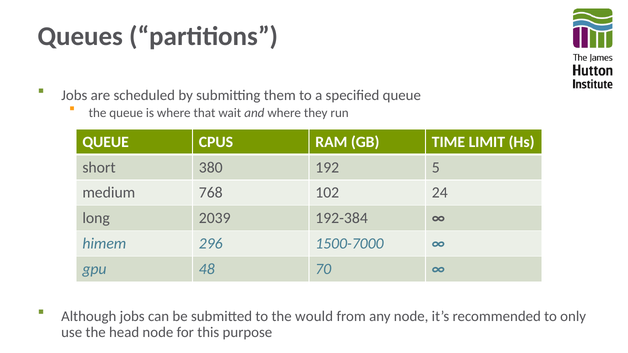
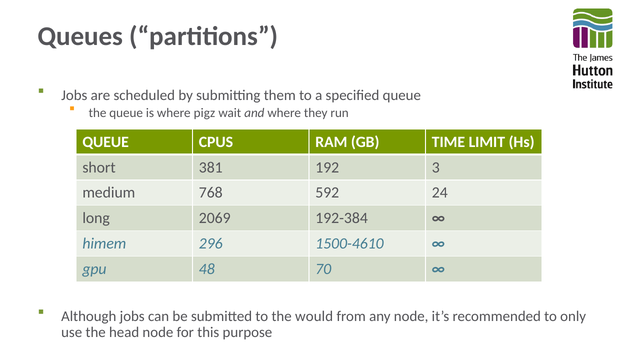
that: that -> pigz (204, 113)
380: 380 -> 381 (211, 167)
5: 5 -> 3 (436, 167)
102: 102 -> 592 (327, 193)
2039: 2039 -> 2069 (215, 218)
1500-7000: 1500-7000 -> 1500-4610 (350, 244)
